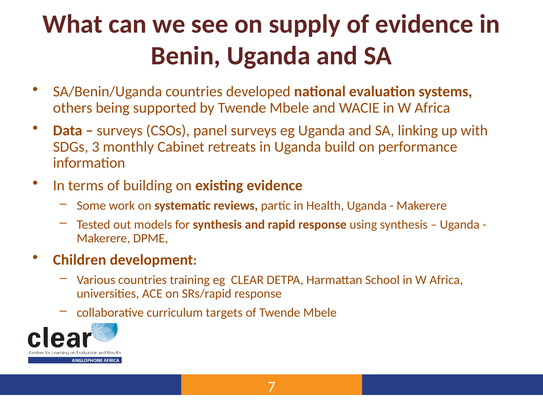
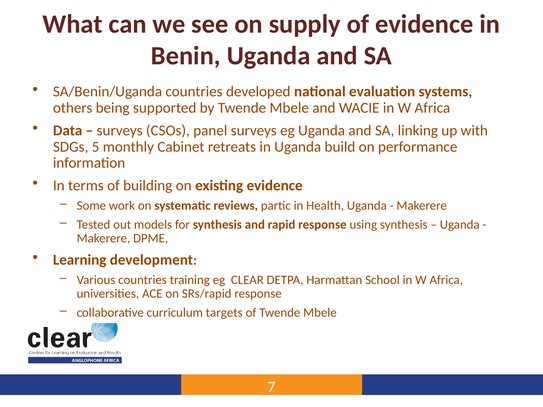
3: 3 -> 5 (96, 147)
Children: Children -> Learning (80, 260)
